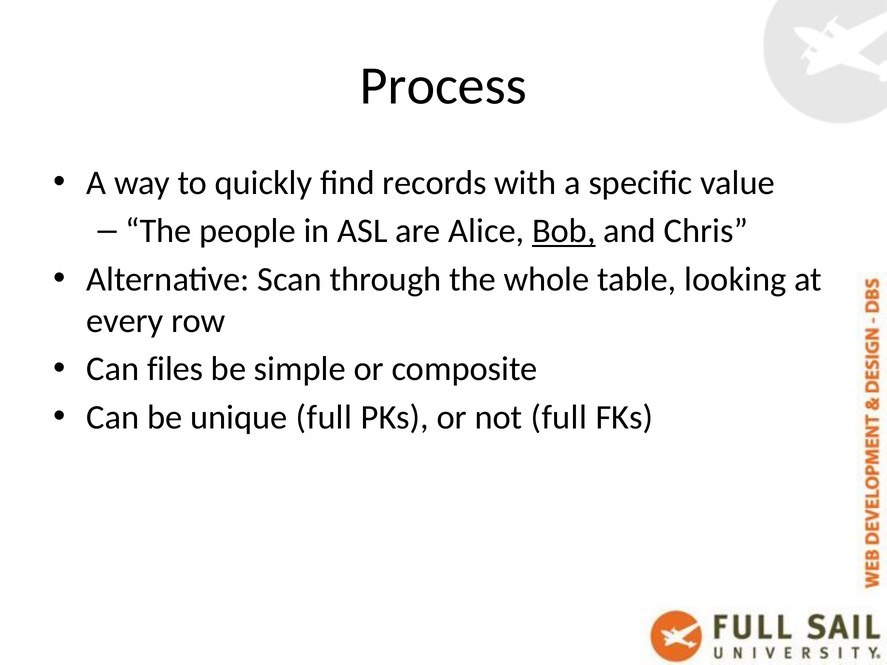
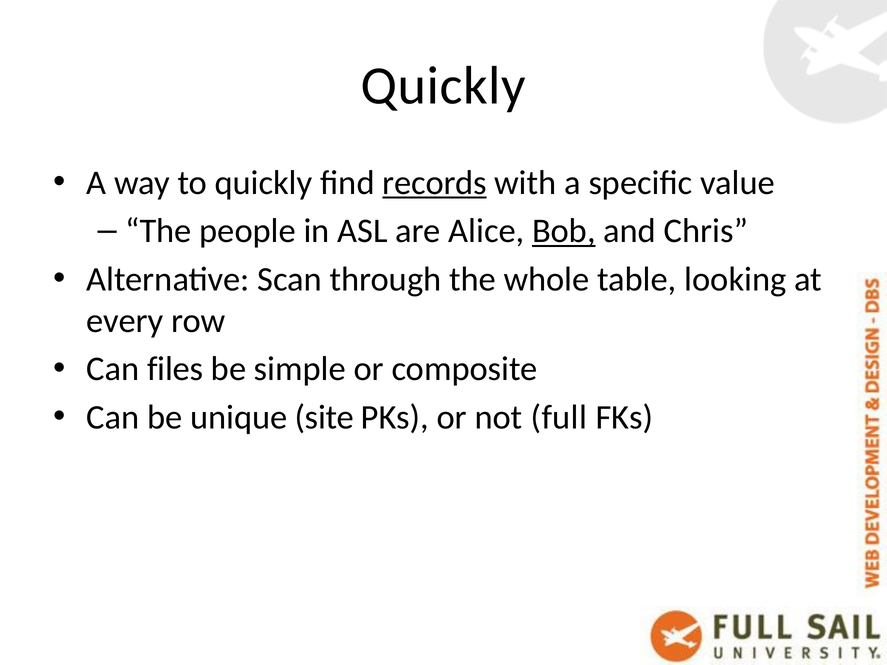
Process: Process -> Quickly (443, 86)
records underline: none -> present (435, 183)
unique full: full -> site (324, 418)
